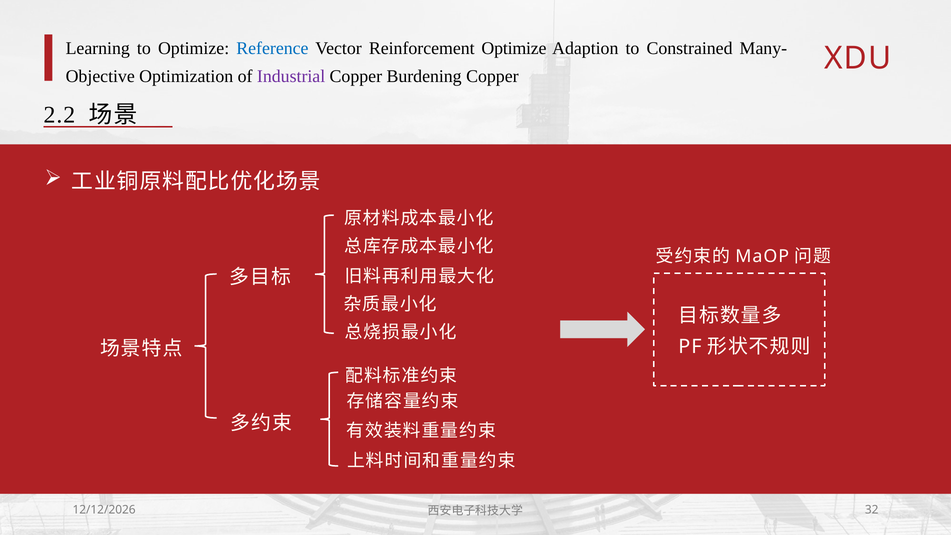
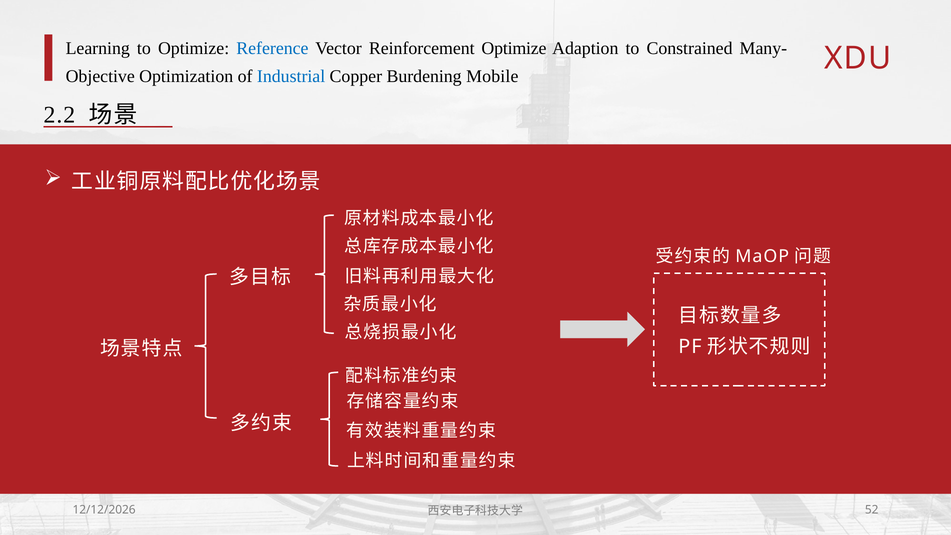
Industrial colour: purple -> blue (291, 76)
Burdening Copper: Copper -> Mobile (492, 76)
32: 32 -> 52 (872, 510)
